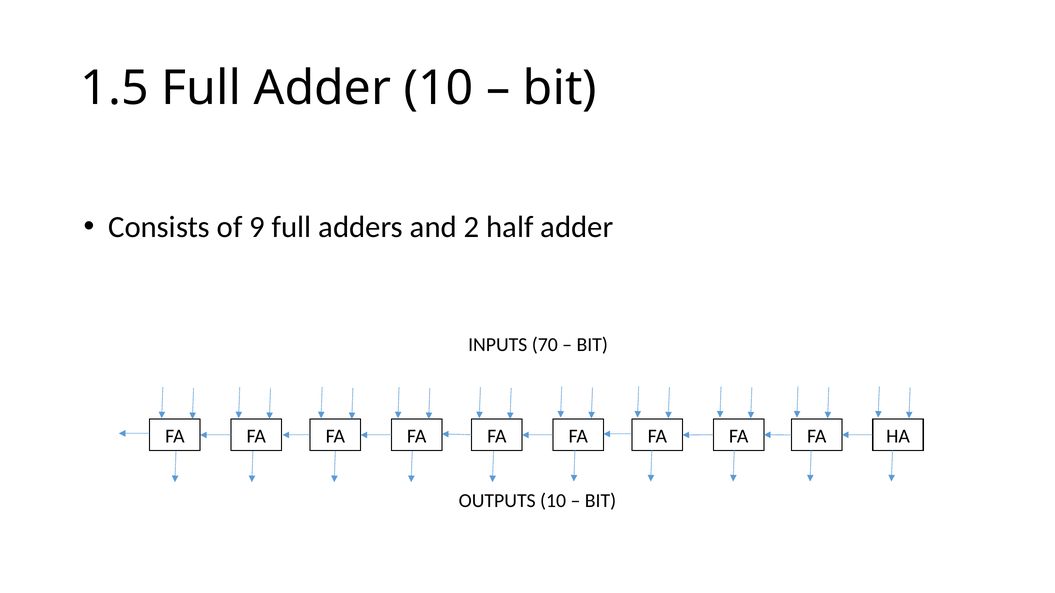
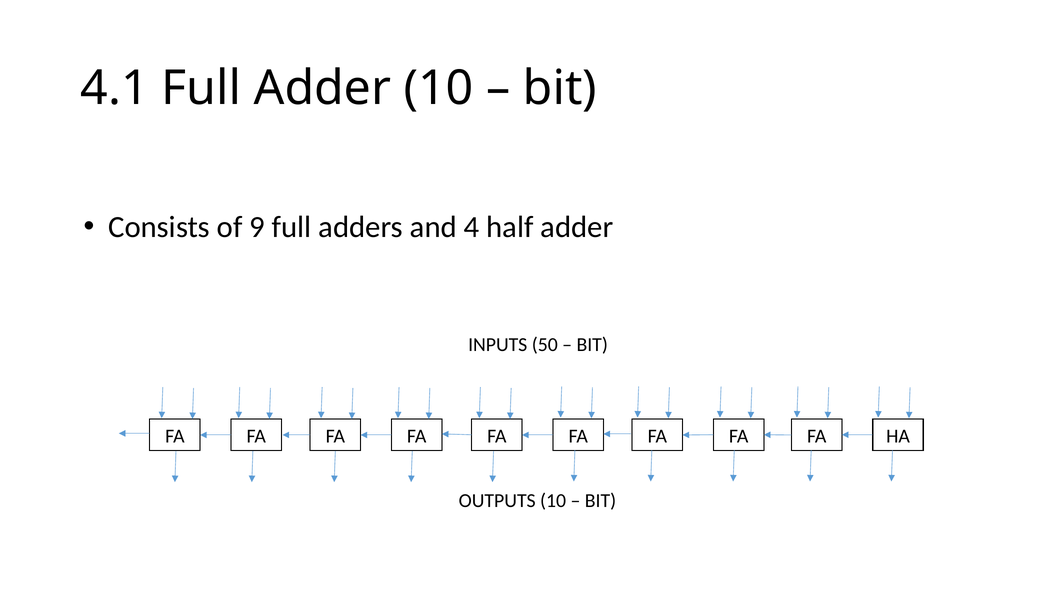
1.5: 1.5 -> 4.1 (115, 89)
2: 2 -> 4 (471, 227)
70: 70 -> 50 (545, 345)
